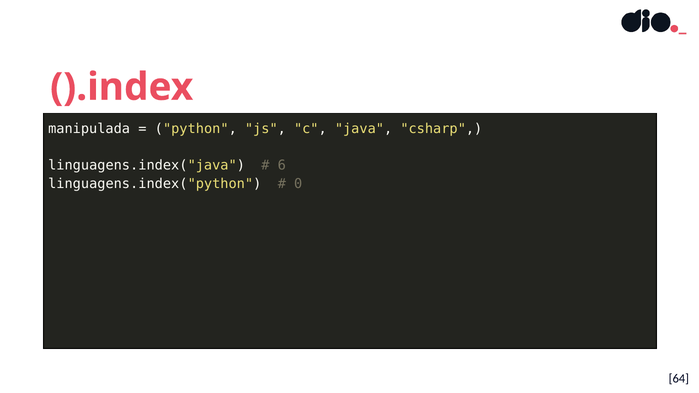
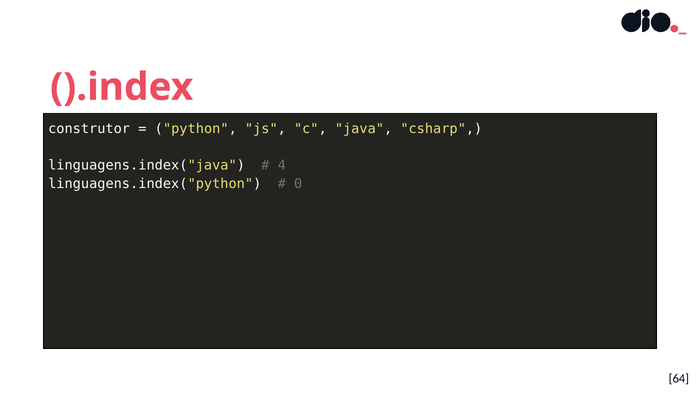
manipulada: manipulada -> construtor (89, 129)
6: 6 -> 4 (282, 165)
